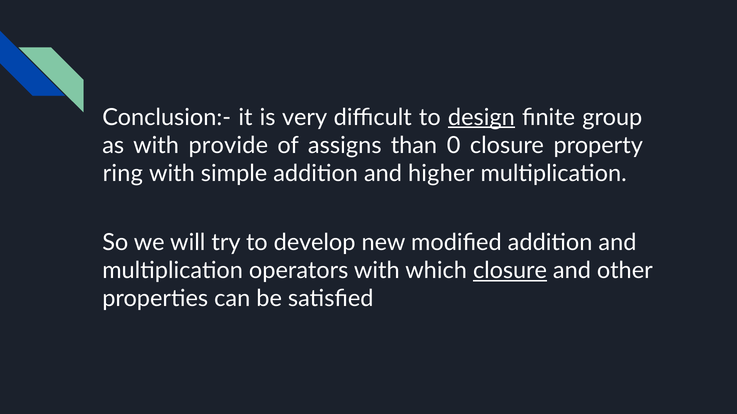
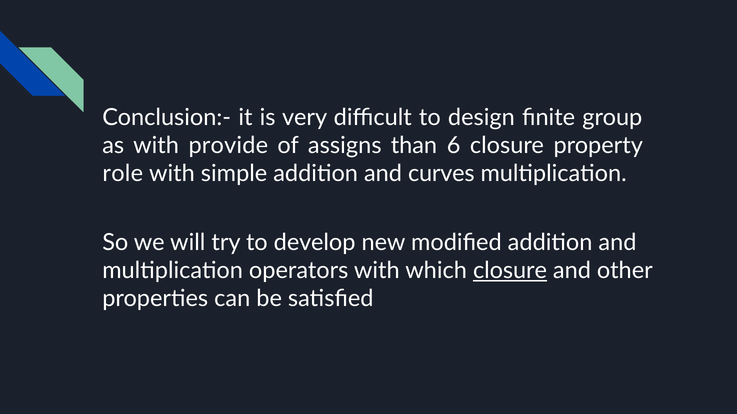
design underline: present -> none (481, 117)
0: 0 -> 6 (454, 146)
ring: ring -> role (123, 174)
higher: higher -> curves (441, 174)
